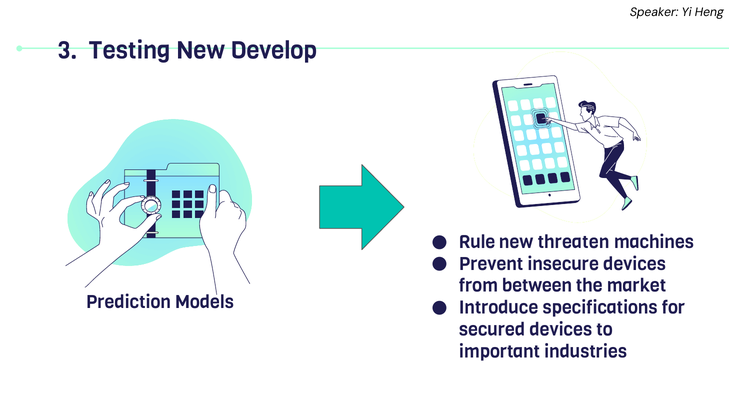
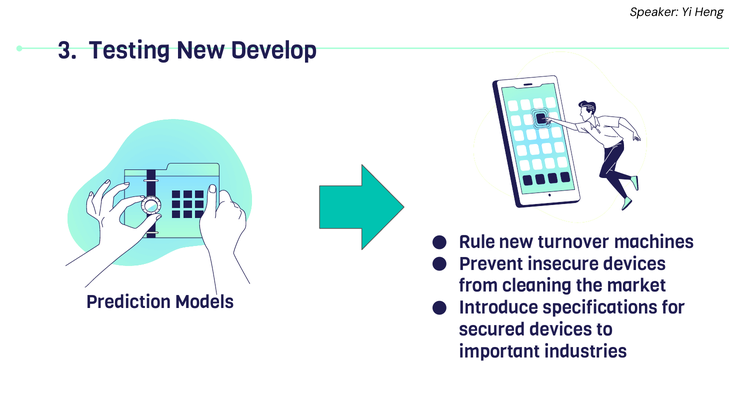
threaten: threaten -> turnover (574, 242)
between: between -> cleaning (537, 286)
